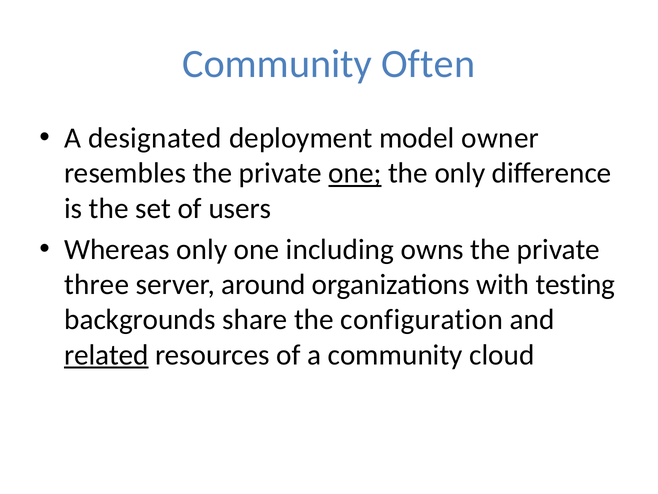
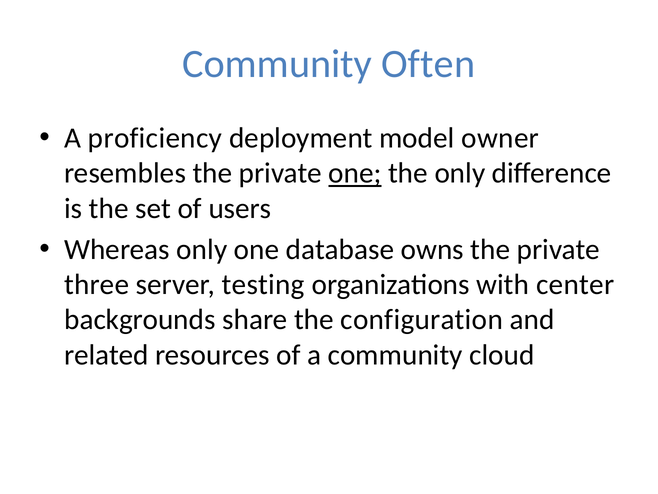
designated: designated -> proficiency (155, 138)
including: including -> database (340, 249)
around: around -> testing (263, 284)
testing: testing -> center (575, 284)
related underline: present -> none (106, 355)
